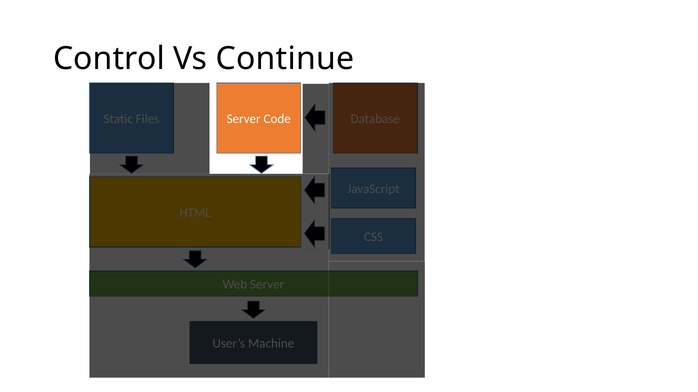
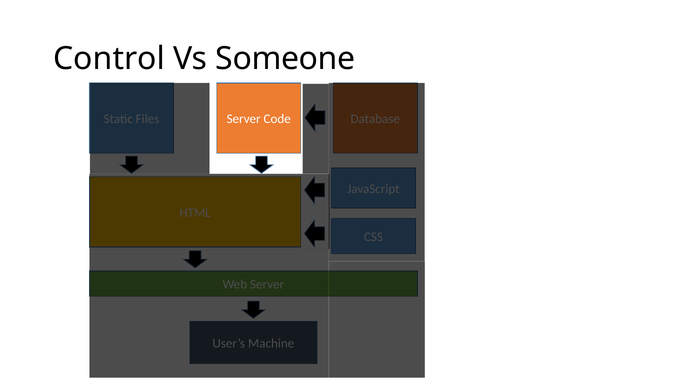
Continue: Continue -> Someone (285, 59)
